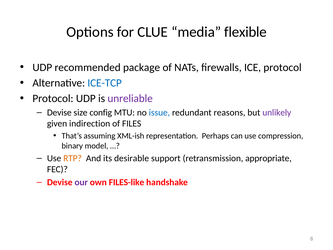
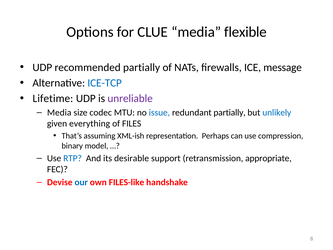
recommended package: package -> partially (142, 67)
ICE protocol: protocol -> message (283, 67)
Protocol: Protocol -> Lifetime (53, 98)
Devise: Devise -> Media (59, 112)
config: config -> codec (101, 112)
redundant reasons: reasons -> partially (230, 112)
unlikely colour: purple -> blue (277, 112)
indirection: indirection -> everything (90, 123)
RTP colour: orange -> blue (73, 158)
our colour: purple -> blue (81, 182)
